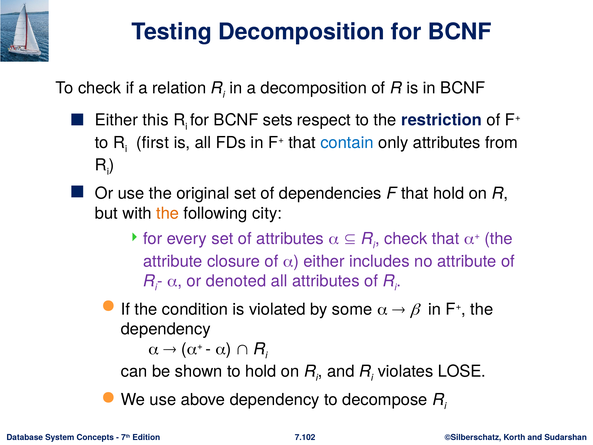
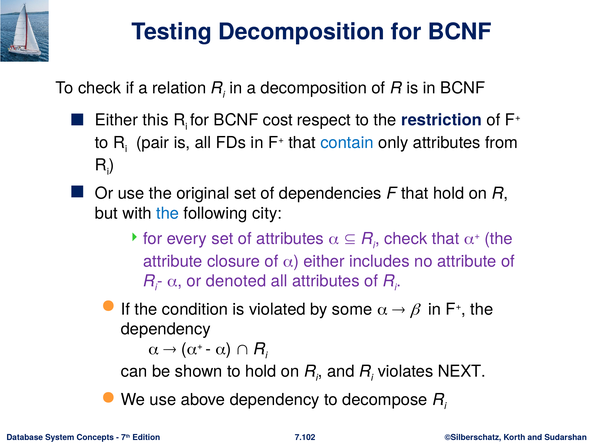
sets: sets -> cost (278, 120)
first: first -> pair (153, 143)
the colour: orange -> blue (168, 213)
LOSE: LOSE -> NEXT (462, 371)
